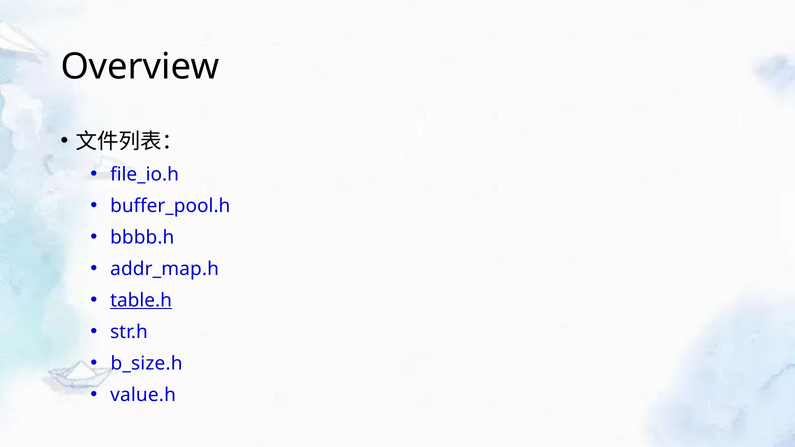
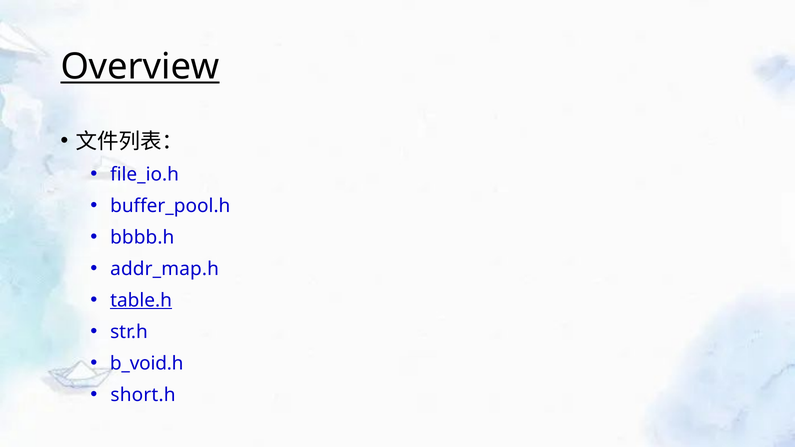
Overview underline: none -> present (140, 67)
b_size.h: b_size.h -> b_void.h (147, 364)
value.h: value.h -> short.h (143, 395)
